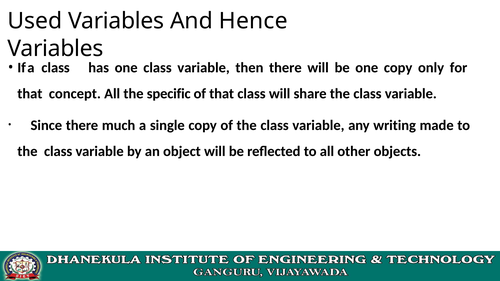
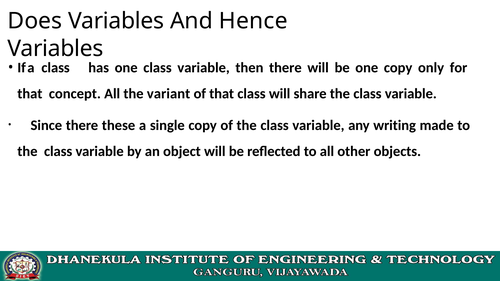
Used: Used -> Does (35, 21)
specific: specific -> variant (169, 94)
much: much -> these (119, 125)
